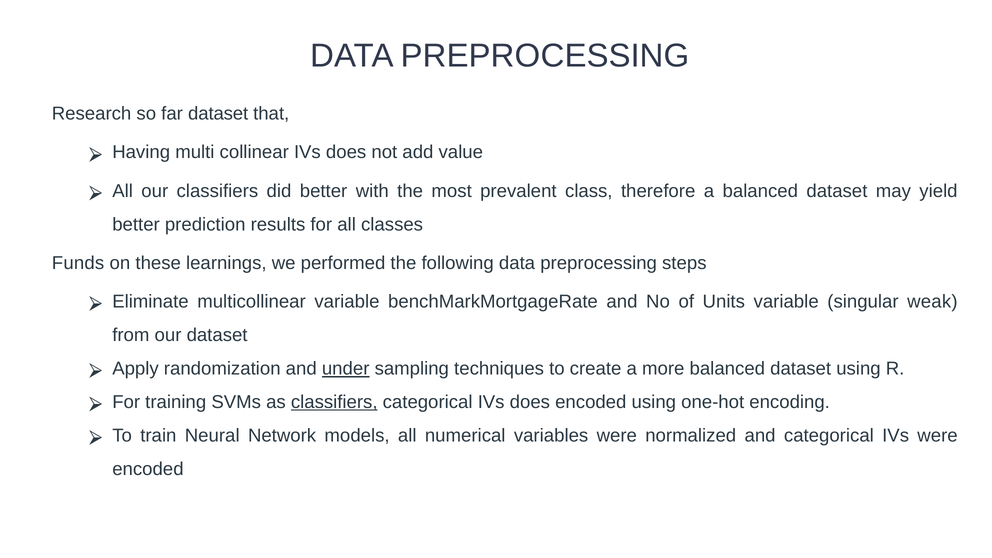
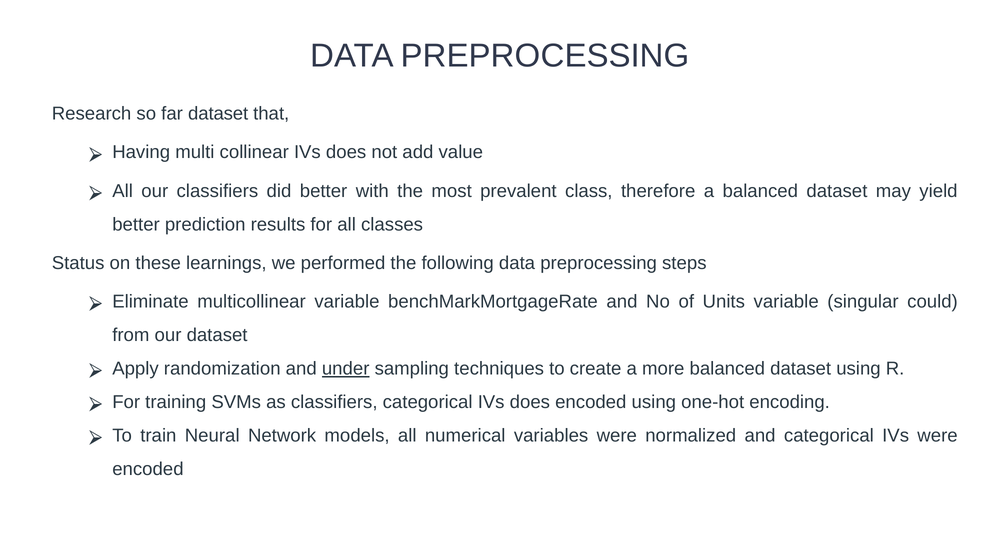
Funds: Funds -> Status (78, 263)
weak: weak -> could (933, 302)
classifiers underline: present -> none (334, 402)
